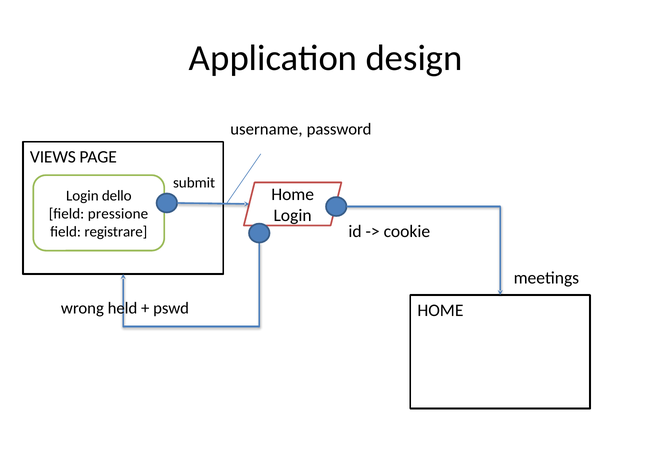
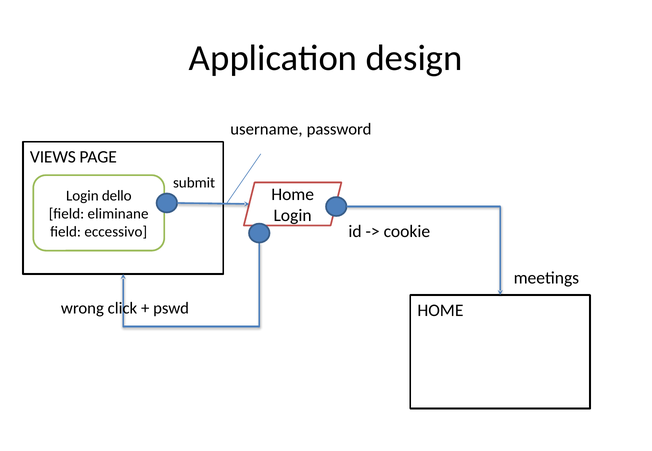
pressione: pressione -> eliminane (118, 214)
registrare: registrare -> eccessivo (116, 232)
held: held -> click (122, 309)
